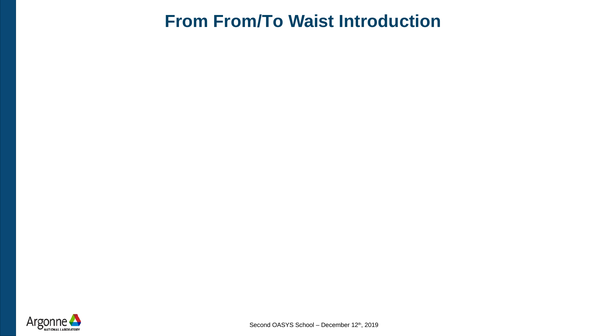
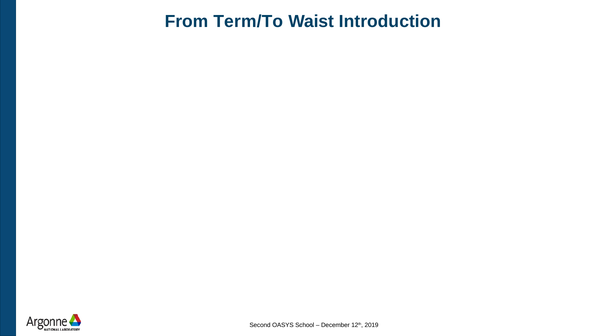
From/To: From/To -> Term/To (248, 21)
